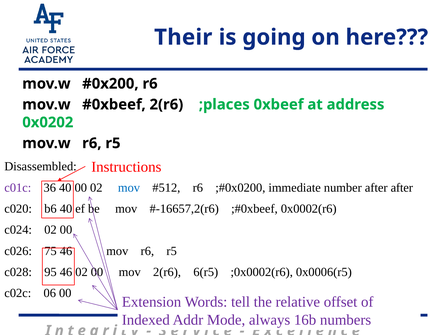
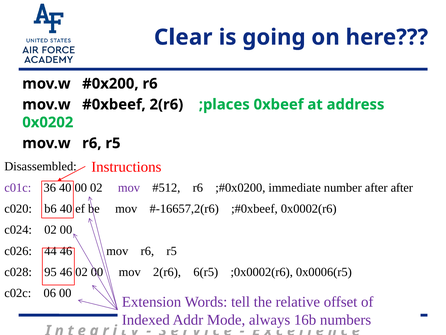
Their: Their -> Clear (183, 37)
mov colour: blue -> purple (129, 187)
75: 75 -> 44 (51, 251)
